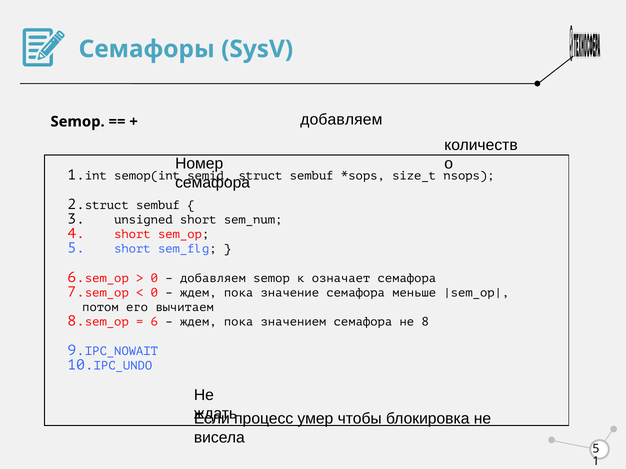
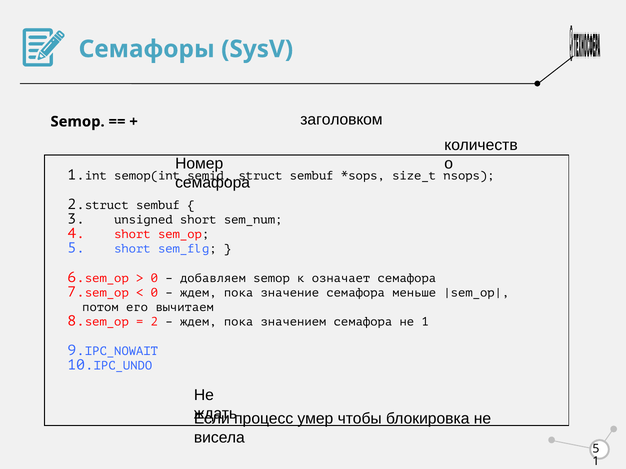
добавляем: добавляем -> заголовком (341, 120)
6: 6 -> 2 (154, 322)
не 8: 8 -> 1 (425, 322)
